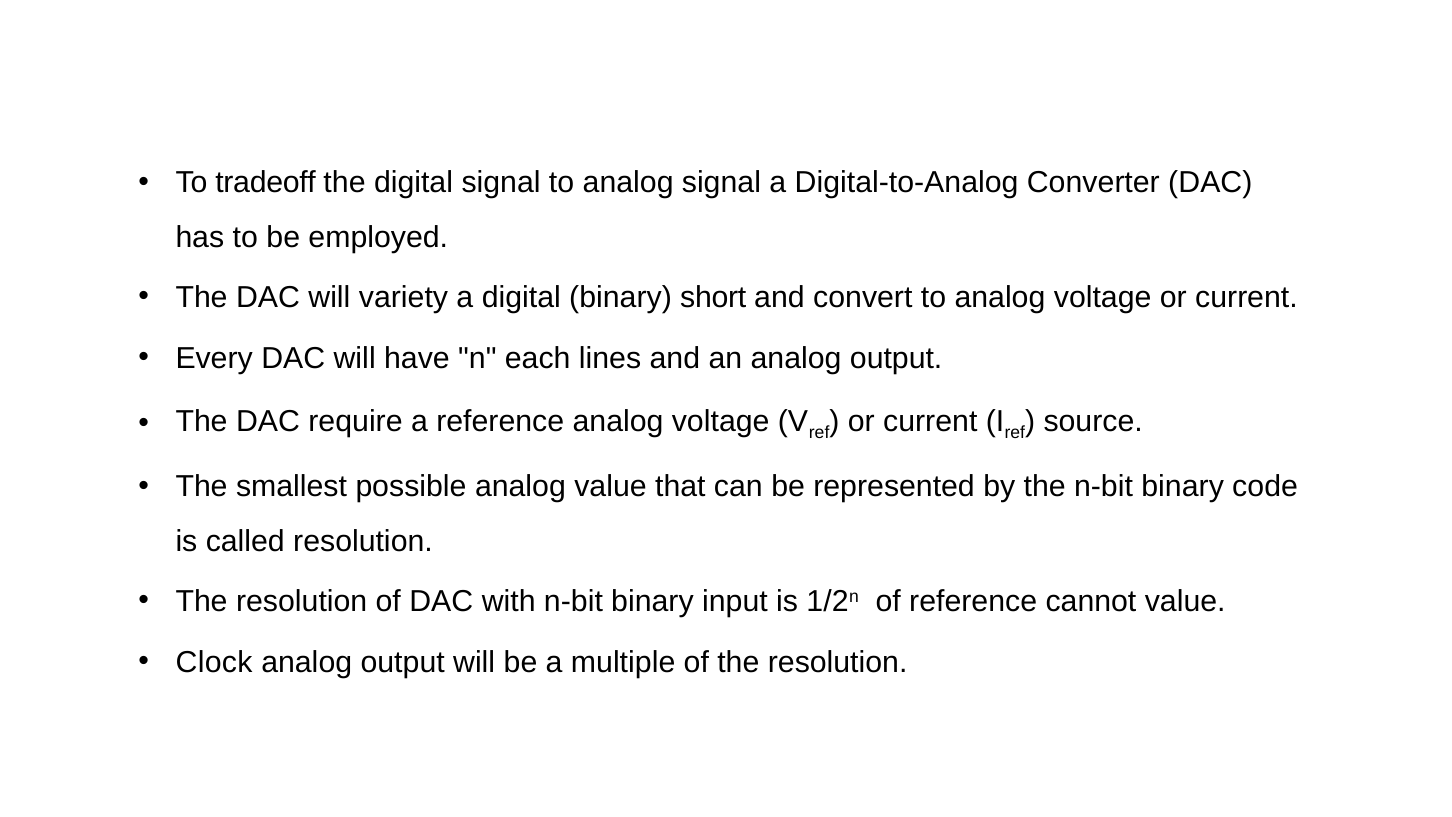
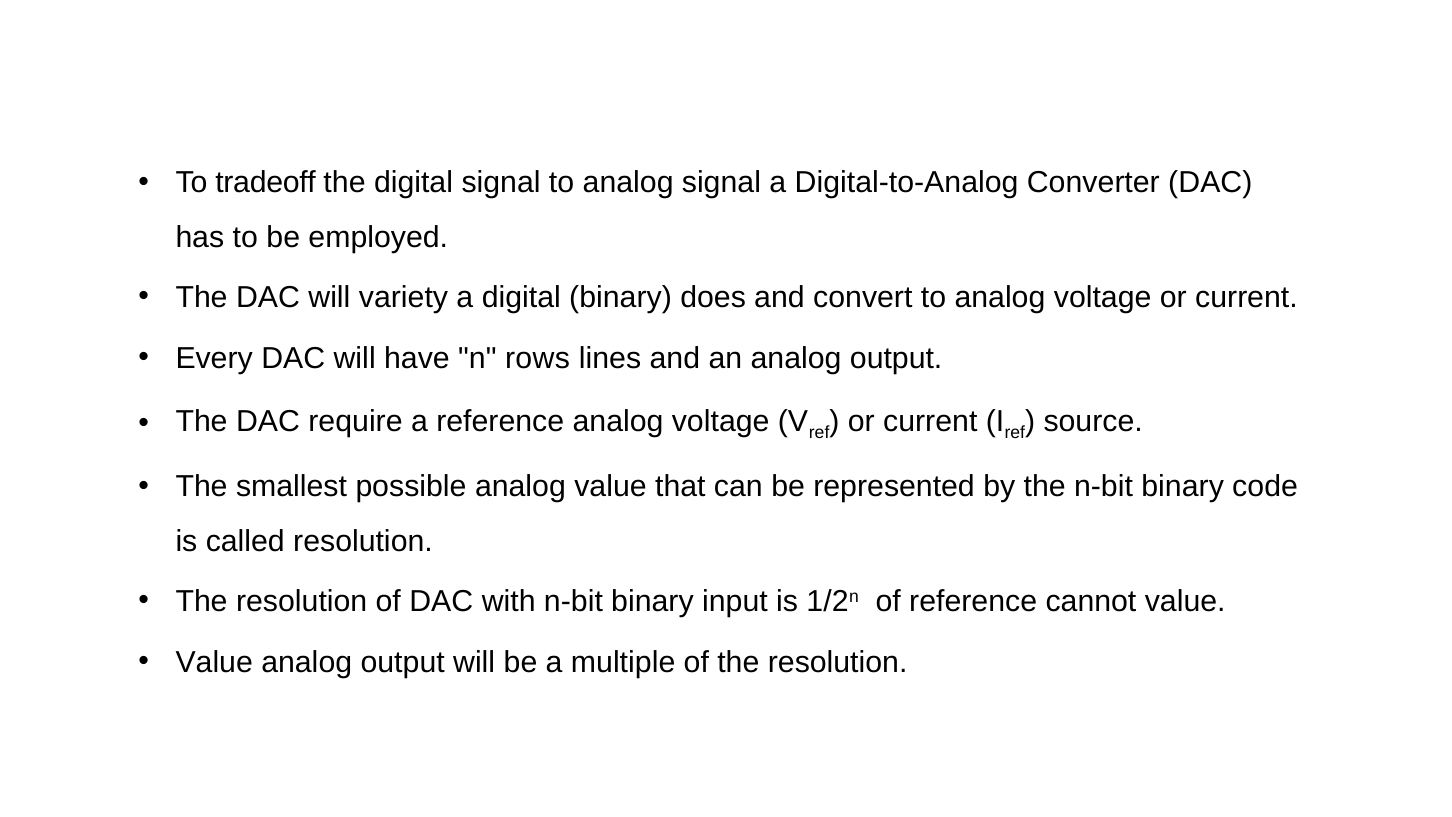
short: short -> does (713, 298)
each: each -> rows (538, 358)
Clock: Clock -> Value (214, 662)
